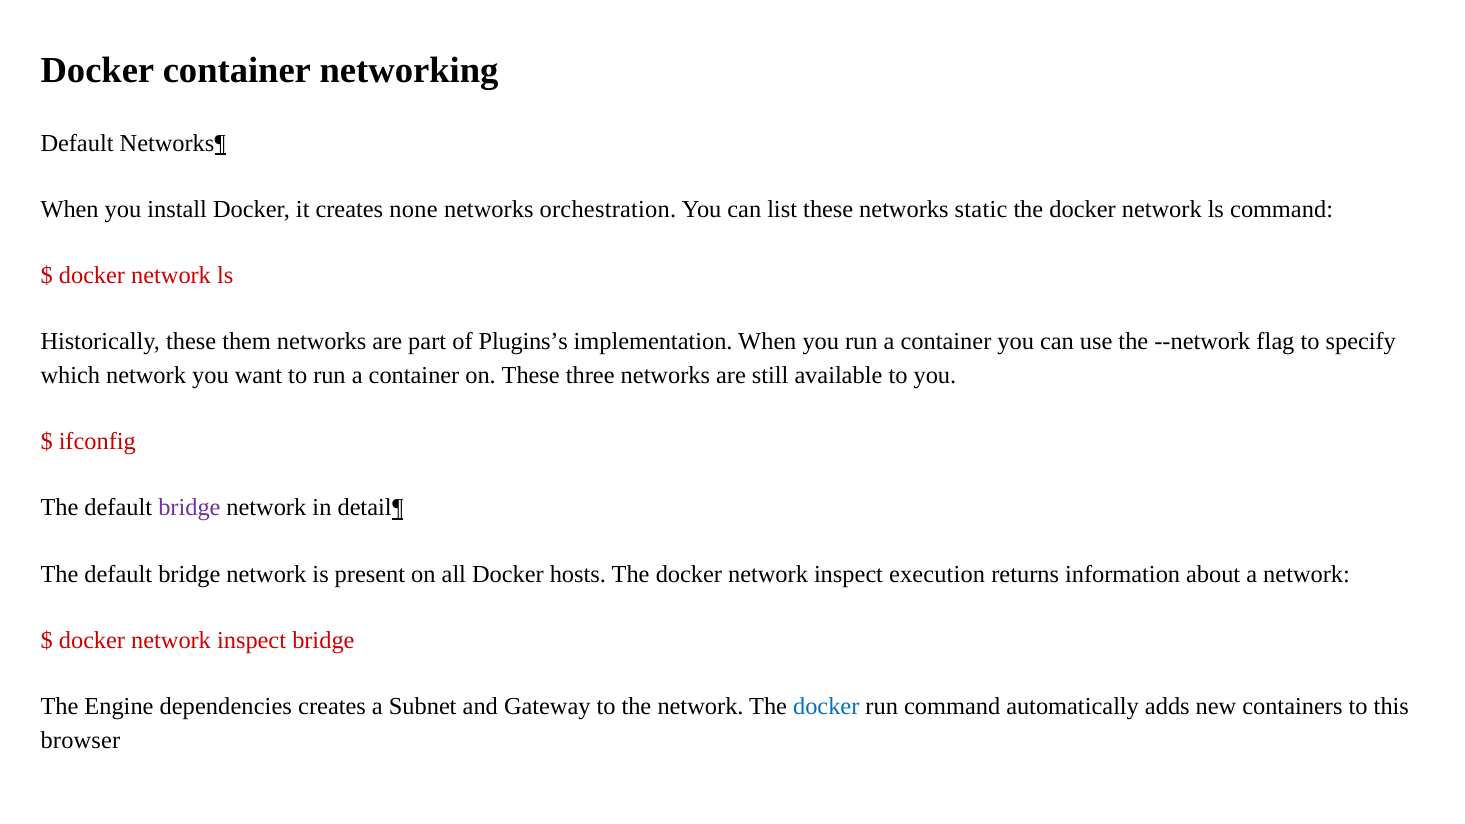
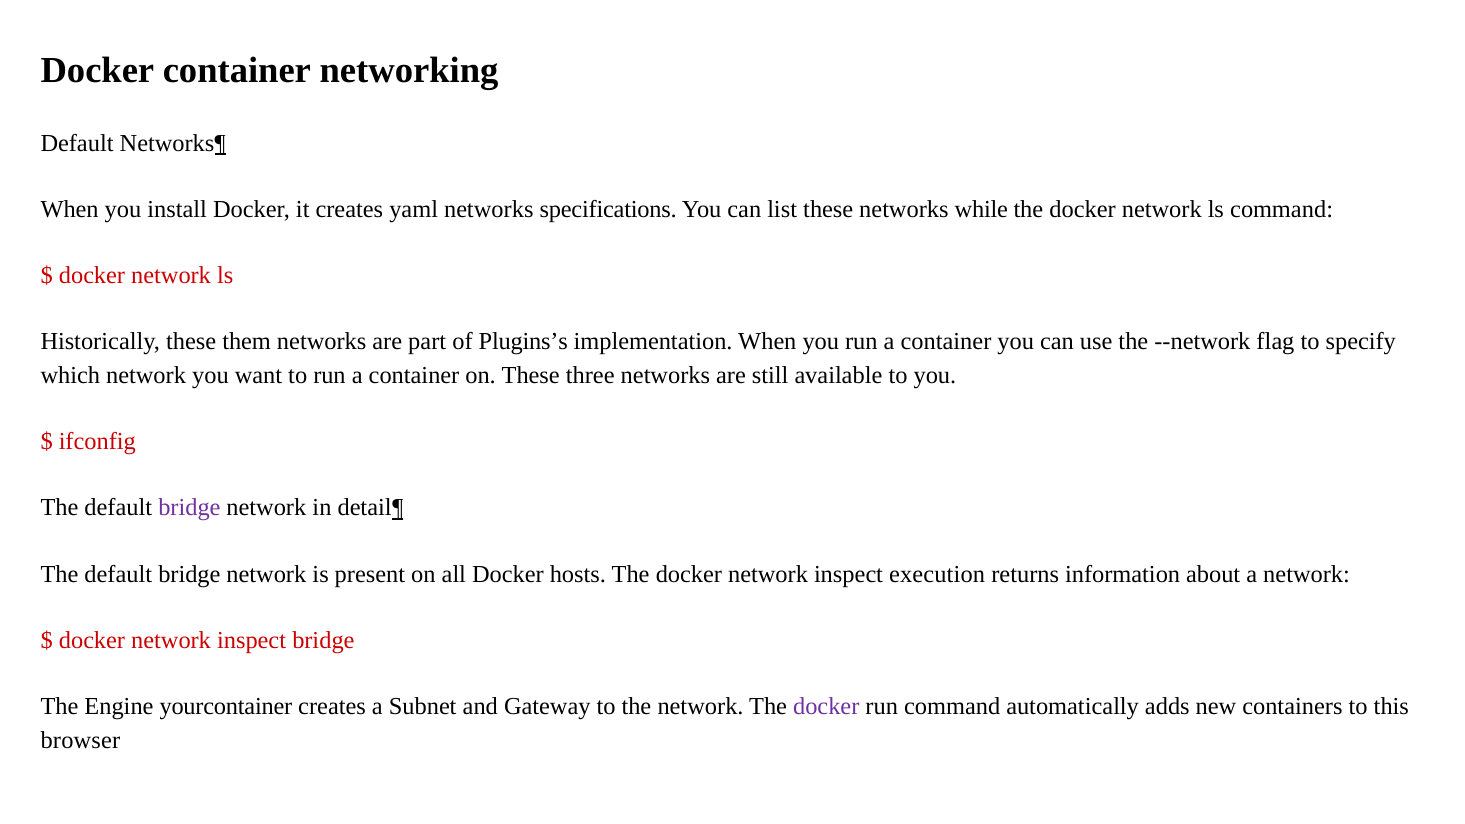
none: none -> yaml (414, 209)
orchestration: orchestration -> specifications (608, 209)
static: static -> while (981, 209)
dependencies: dependencies -> yourcontainer (226, 707)
docker colour: blue -> purple (826, 707)
